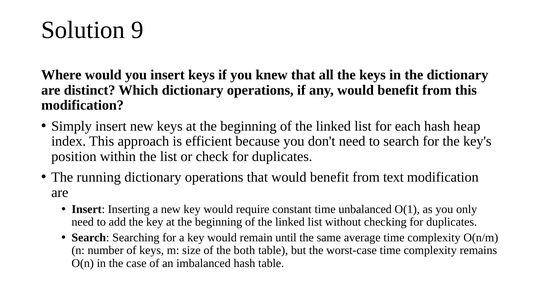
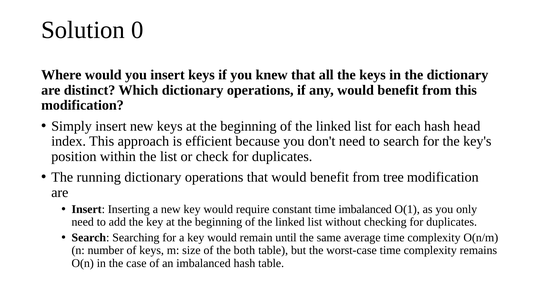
9: 9 -> 0 (137, 30)
heap: heap -> head (467, 126)
text: text -> tree (393, 177)
time unbalanced: unbalanced -> imbalanced (365, 209)
